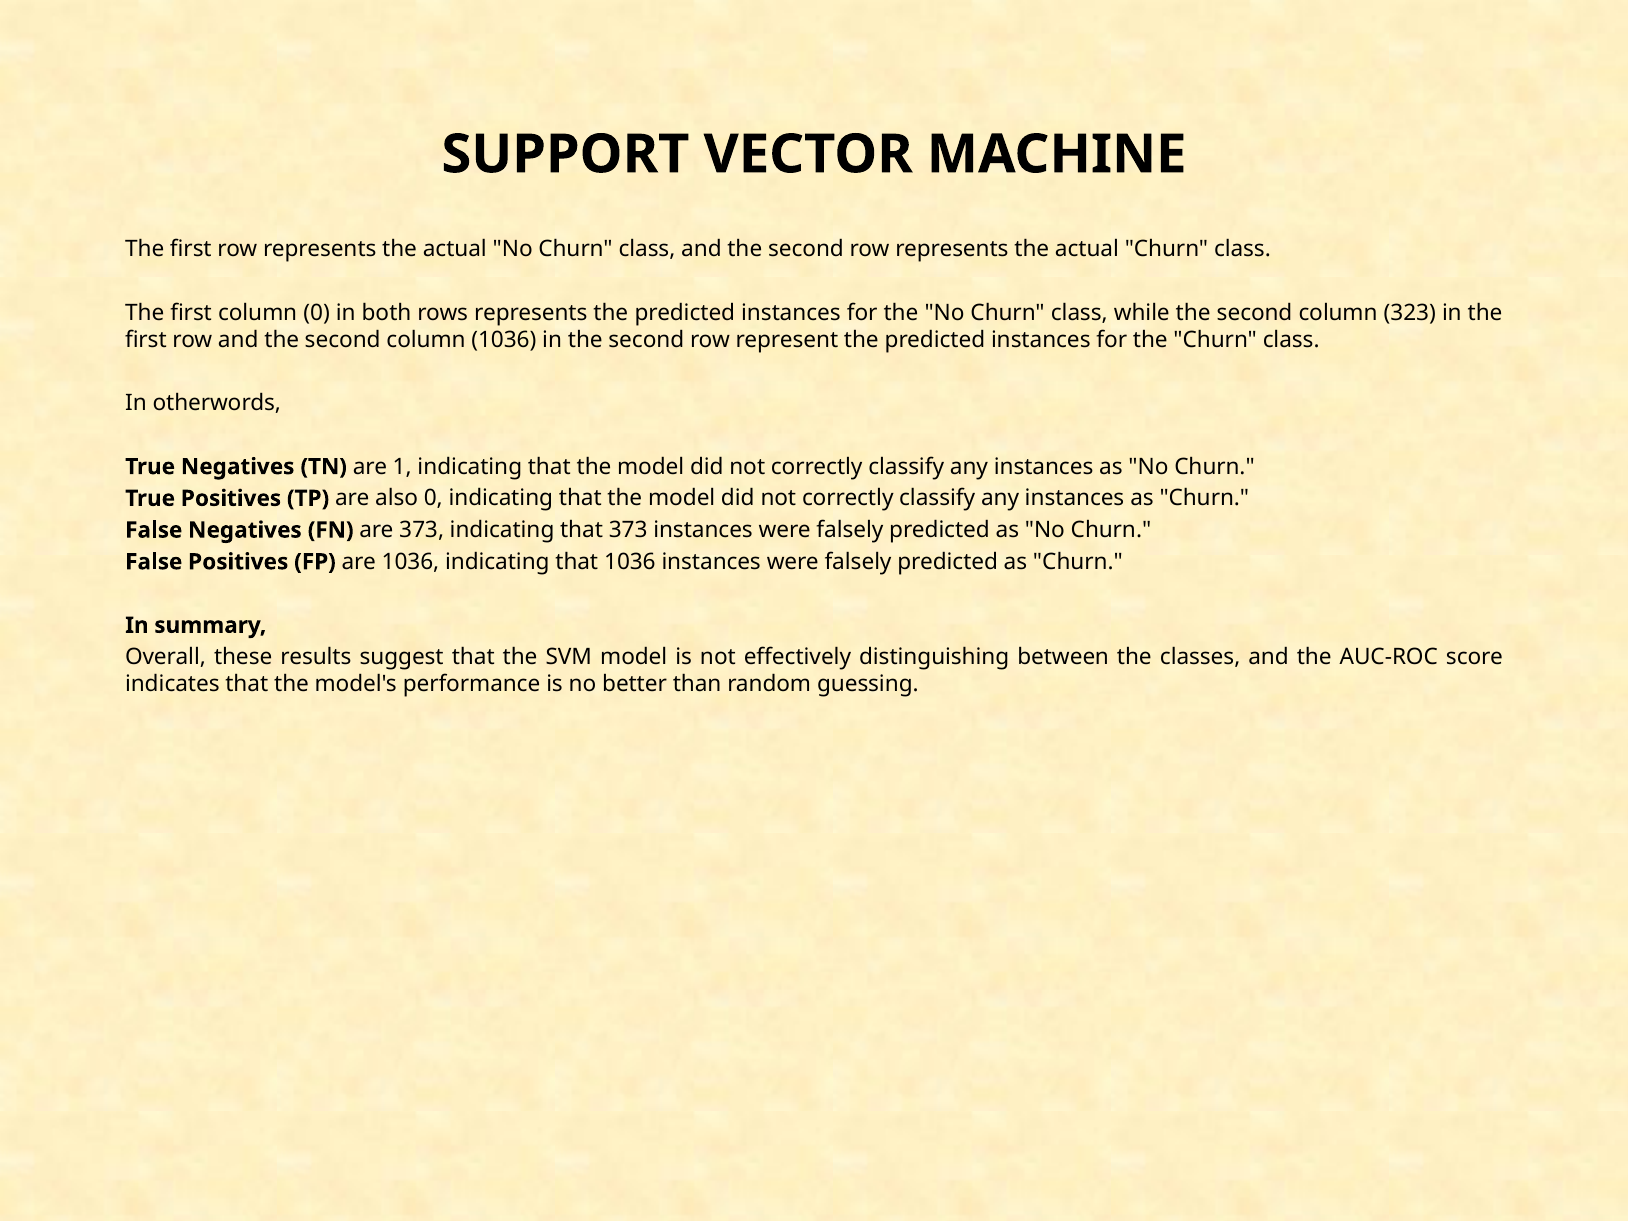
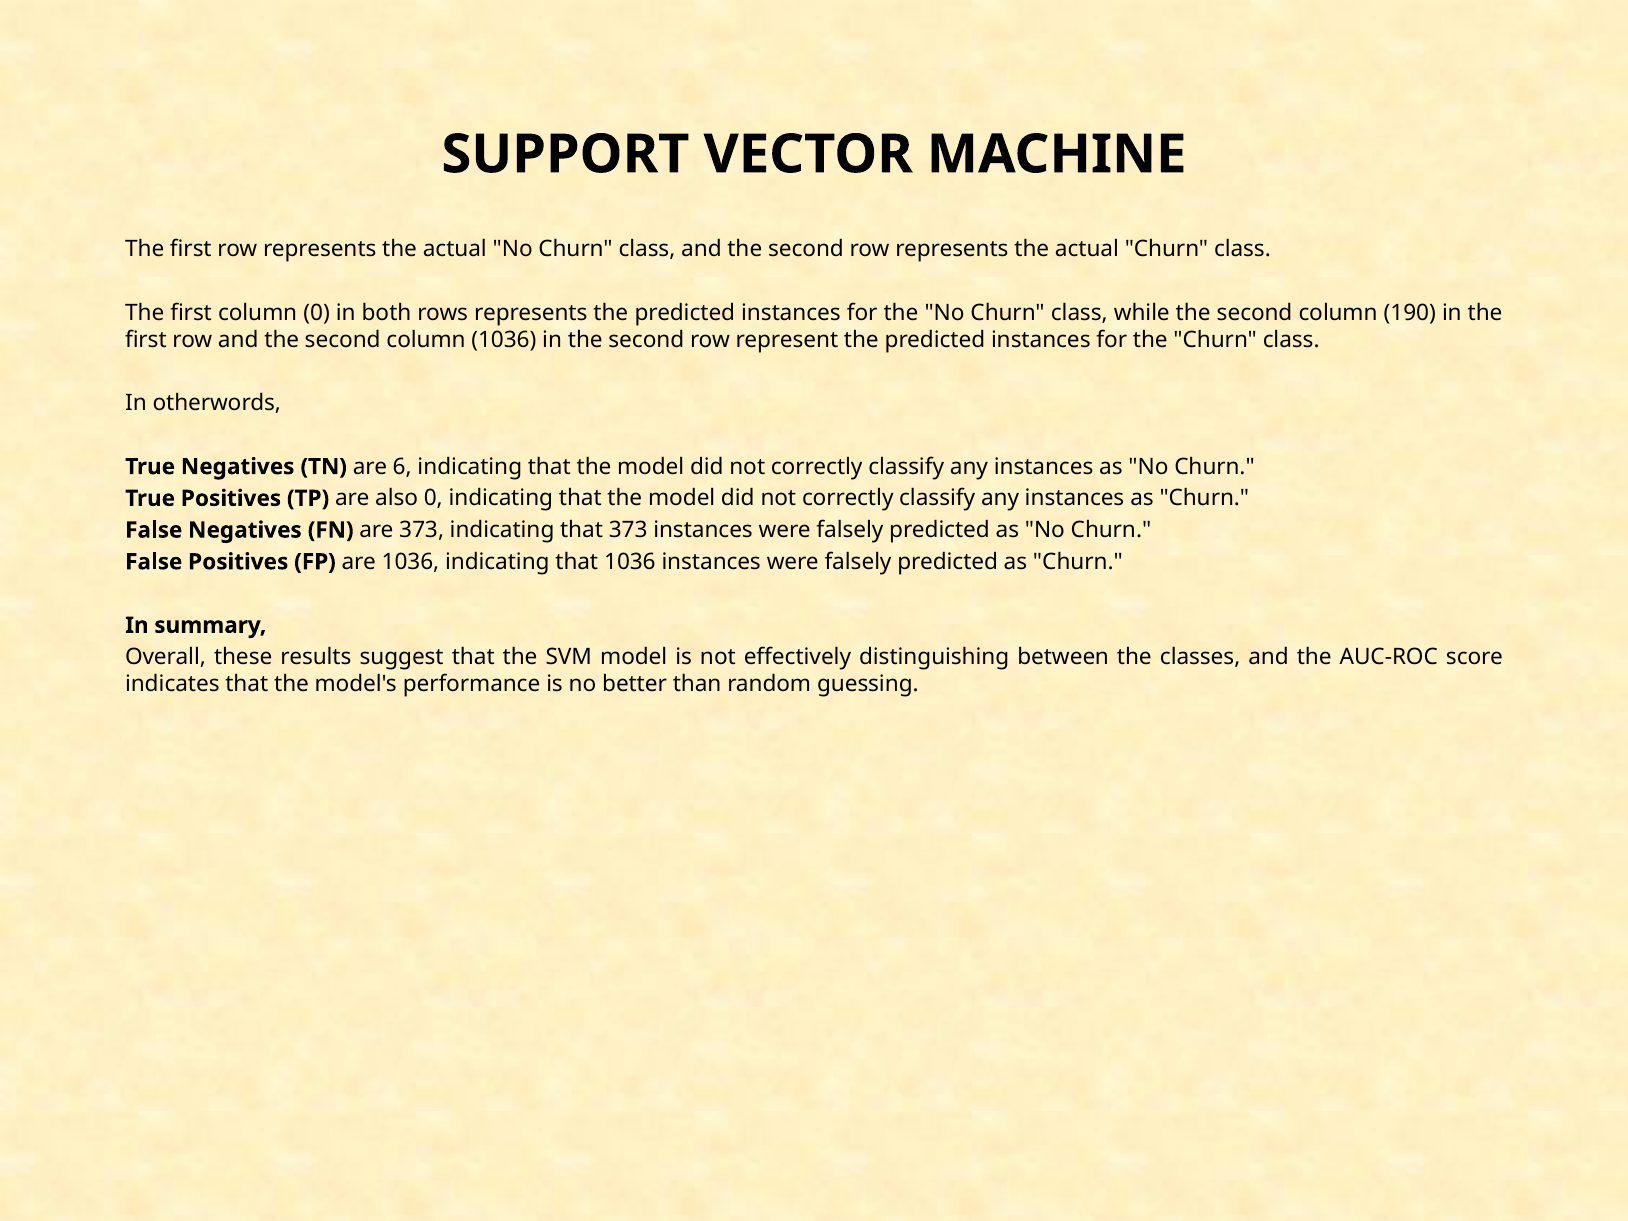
323: 323 -> 190 (1410, 313)
1: 1 -> 6 (402, 467)
